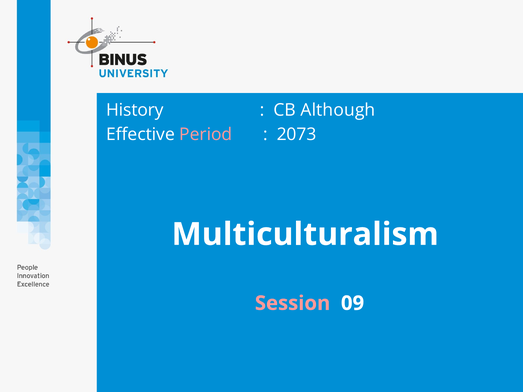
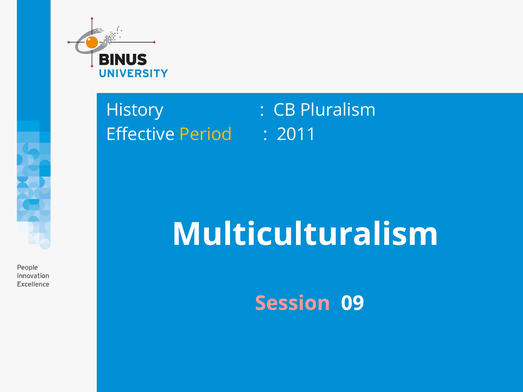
Although: Although -> Pluralism (338, 110)
Period colour: pink -> yellow (206, 135)
2073: 2073 -> 2011 (297, 135)
